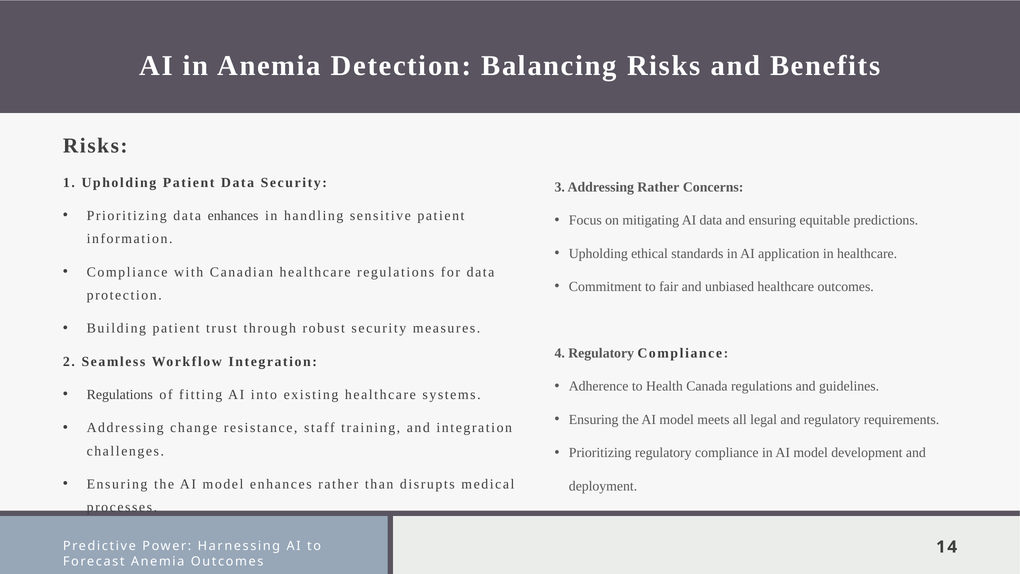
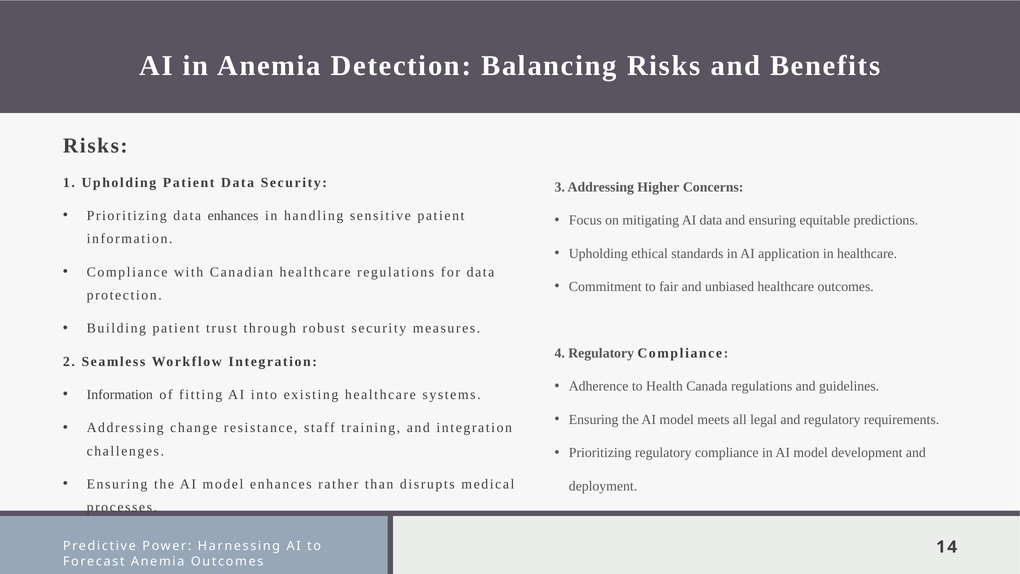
Addressing Rather: Rather -> Higher (658, 187)
Regulations: Regulations -> Information (120, 394)
